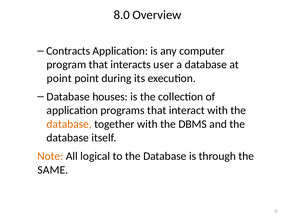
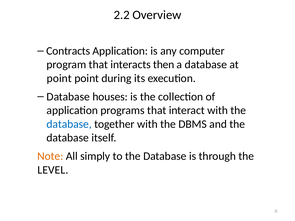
8.0: 8.0 -> 2.2 (122, 15)
user: user -> then (164, 65)
database colour: orange -> blue (69, 124)
logical: logical -> simply (95, 156)
SAME: SAME -> LEVEL (53, 170)
